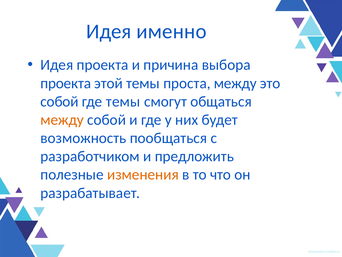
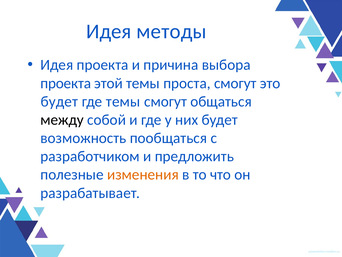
именно: именно -> методы (171, 32)
проста между: между -> смогут (235, 83)
собой: собой -> будет (59, 101)
между colour: orange -> black (62, 120)
